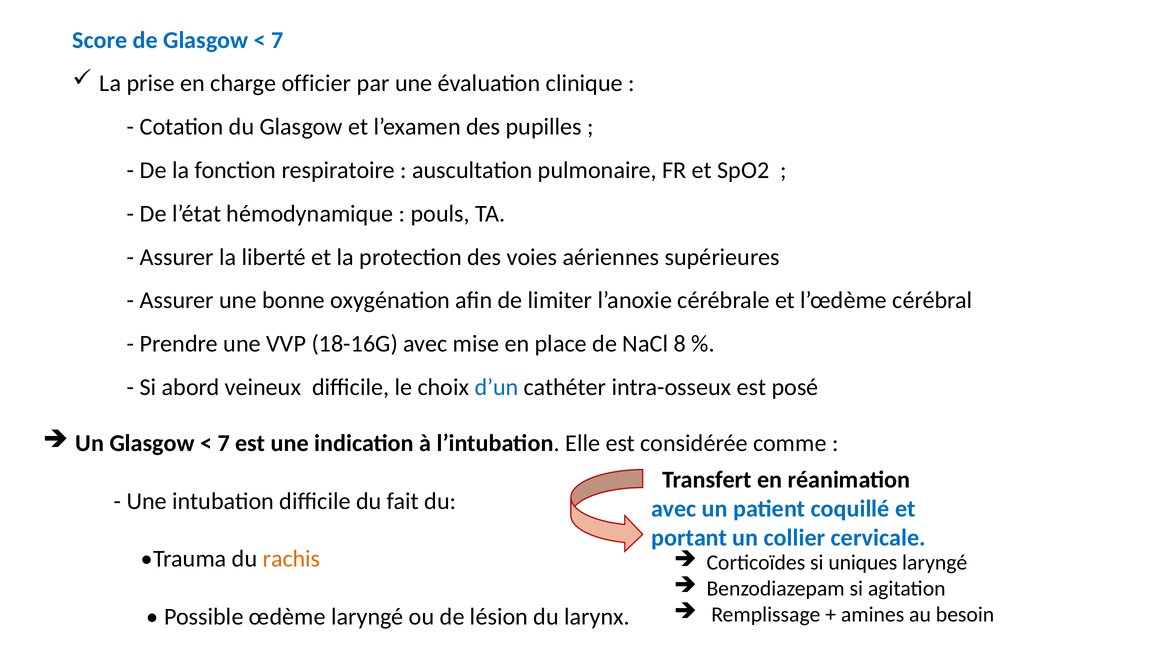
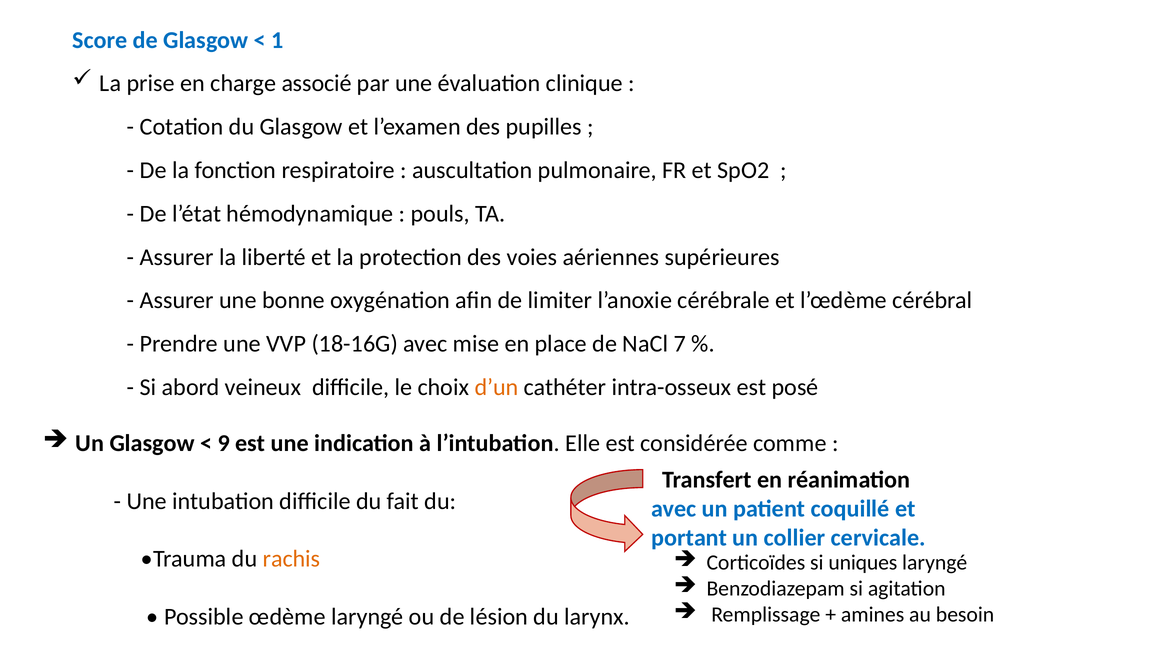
7: 7 -> 1 (277, 40)
officier: officier -> associé (317, 83)
8: 8 -> 7 (680, 344)
d’un colour: blue -> orange (497, 387)
7: 7 -> 9 (224, 443)
